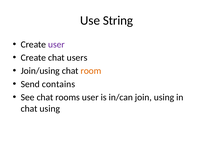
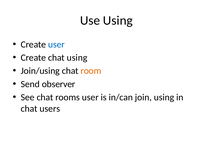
Use String: String -> Using (118, 21)
user colour: purple -> blue (56, 45)
chat users: users -> using (77, 58)
contains: contains -> observer (59, 84)
chat using: using -> users (50, 109)
